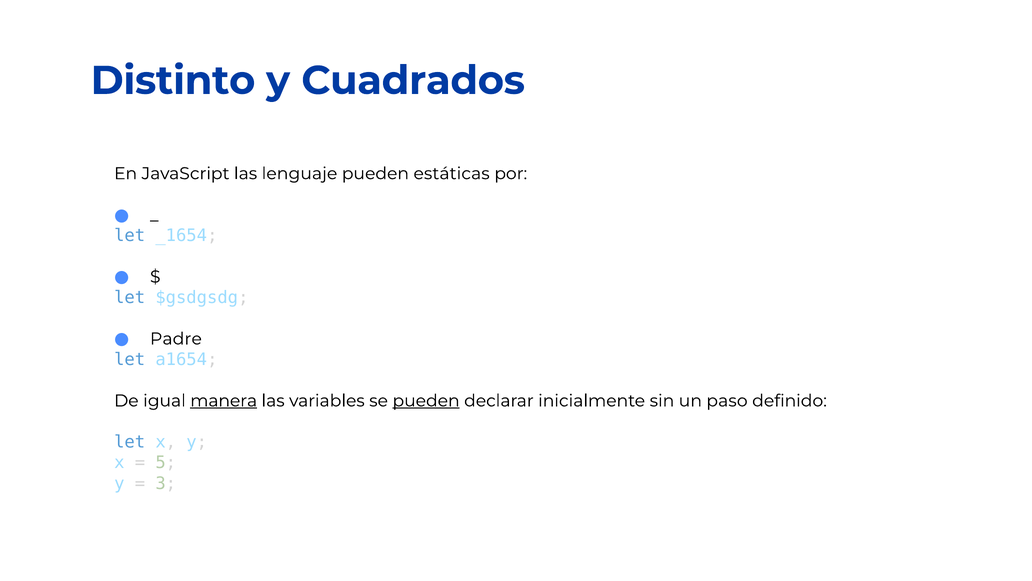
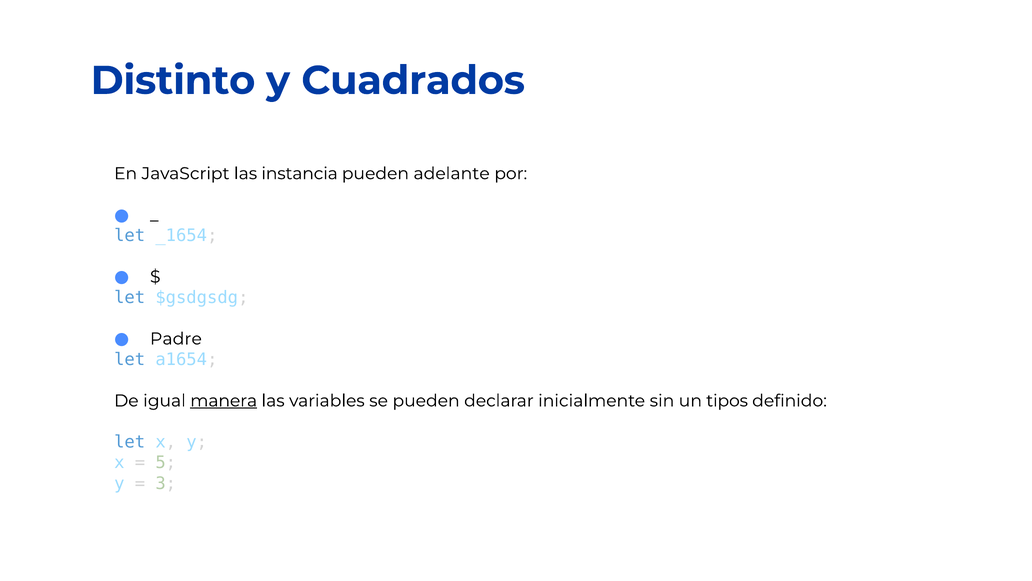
lenguaje: lenguaje -> instancia (300, 173)
estáticas: estáticas -> adelante (452, 173)
pueden underline: present -> none (426, 400)
paso: paso -> tipos (727, 400)
